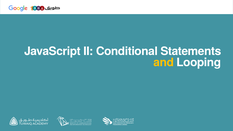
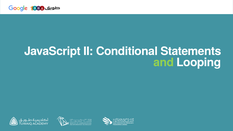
and colour: yellow -> light green (164, 62)
